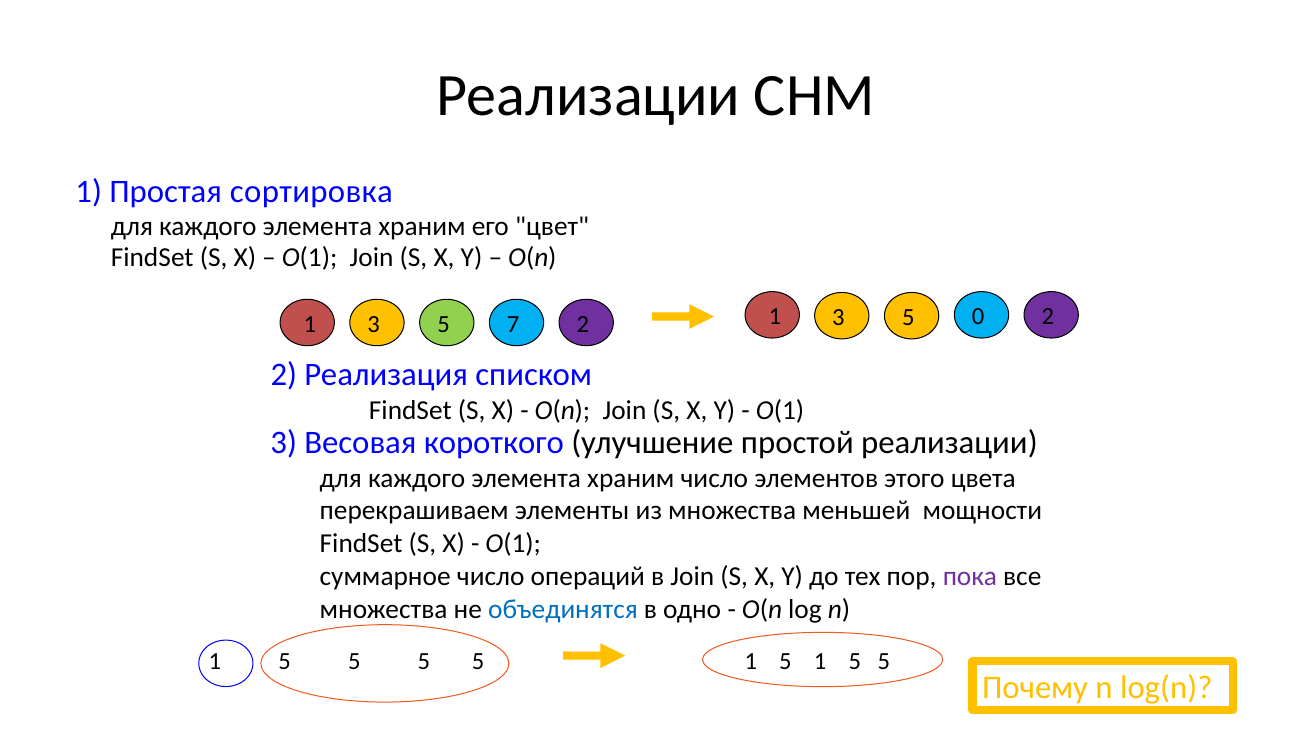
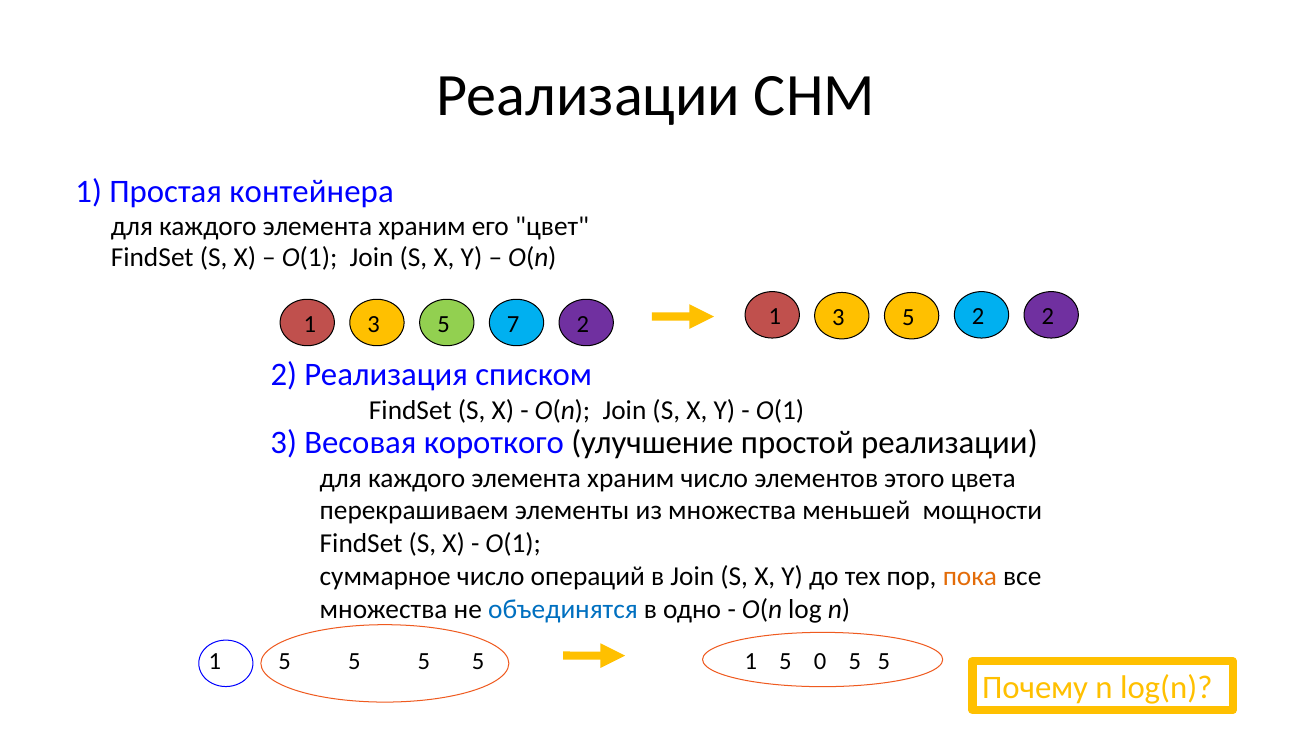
сортировка: сортировка -> контейнера (312, 191)
1 0: 0 -> 2 (978, 317)
пока colour: purple -> orange (970, 576)
1 5 1: 1 -> 0 (820, 661)
